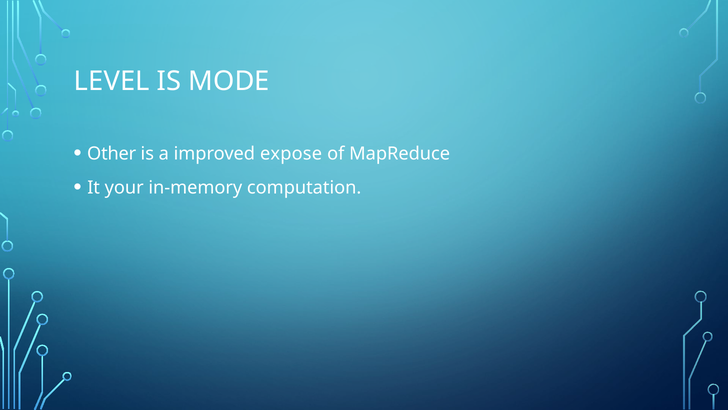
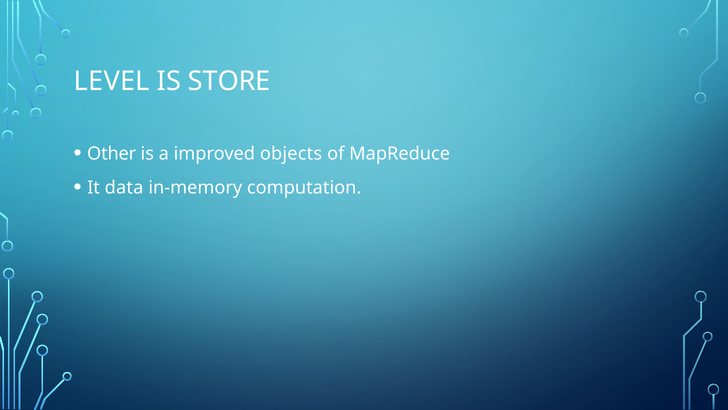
MODE: MODE -> STORE (229, 81)
expose: expose -> objects (291, 154)
your: your -> data (124, 187)
